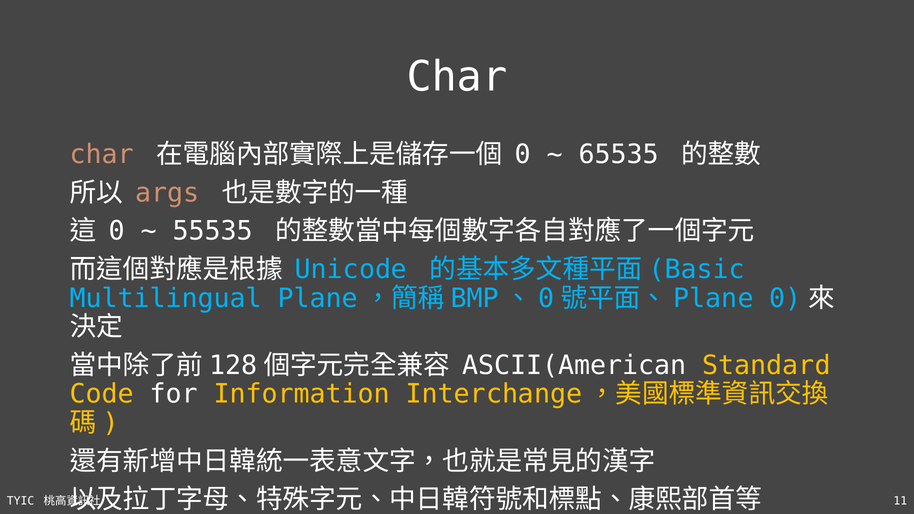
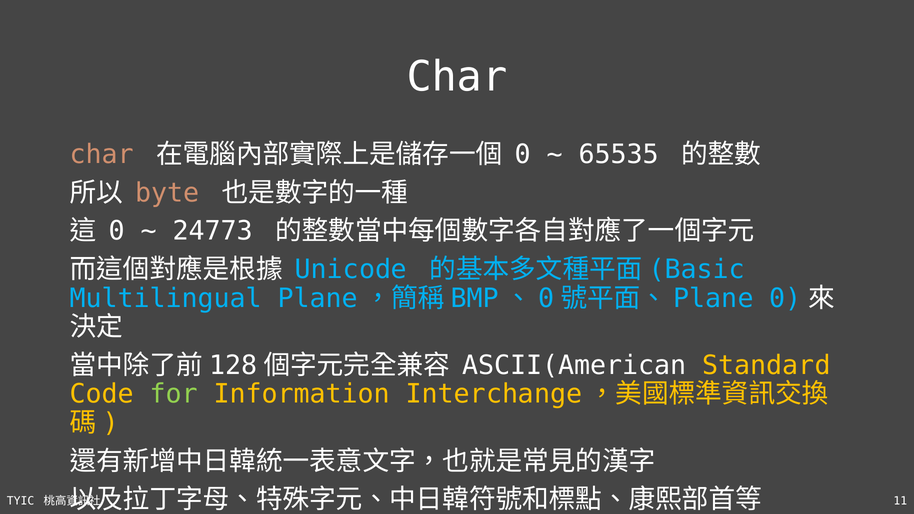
args: args -> byte (167, 193)
55535: 55535 -> 24773 (213, 231)
for colour: white -> light green (174, 394)
